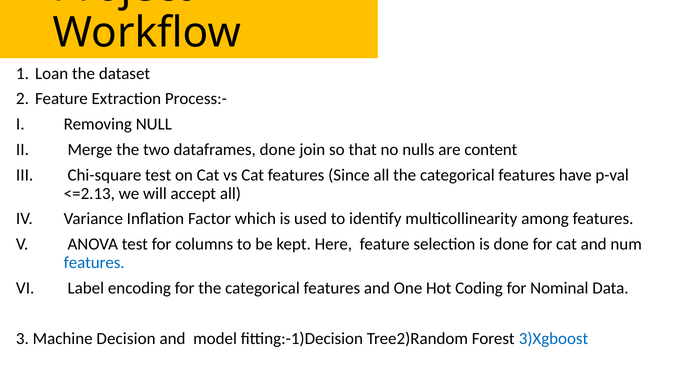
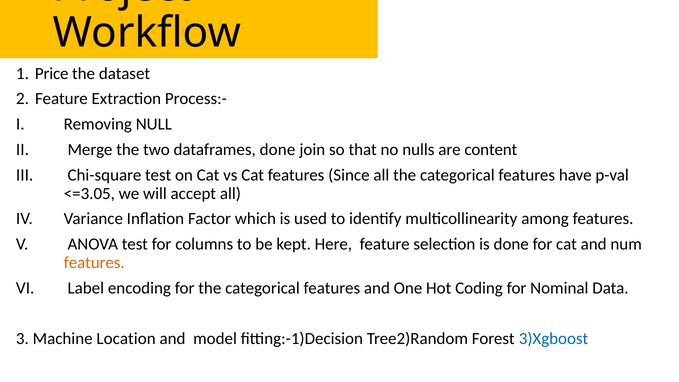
Loan: Loan -> Price (52, 73)
<=2.13: <=2.13 -> <=3.05 (89, 193)
features colour: blue -> orange (94, 263)
Decision: Decision -> Location (126, 339)
